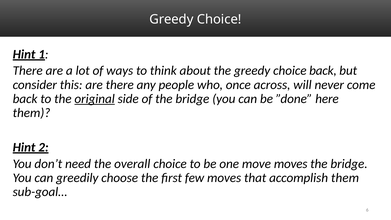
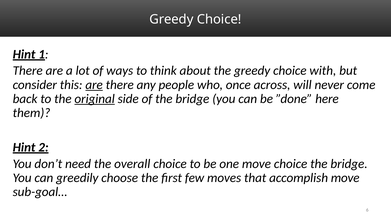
choice back: back -> with (323, 71)
are underline: none -> present (94, 85)
move moves: moves -> choice (291, 164)
accomplish them: them -> move (345, 178)
